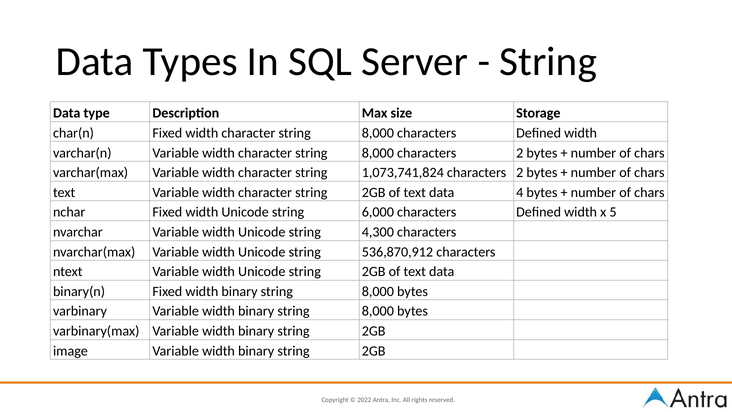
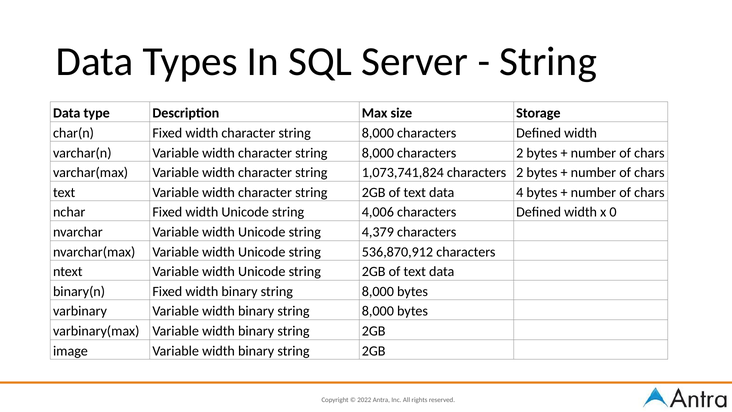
6,000: 6,000 -> 4,006 (378, 212)
5: 5 -> 0 (613, 212)
4,300: 4,300 -> 4,379 (378, 232)
